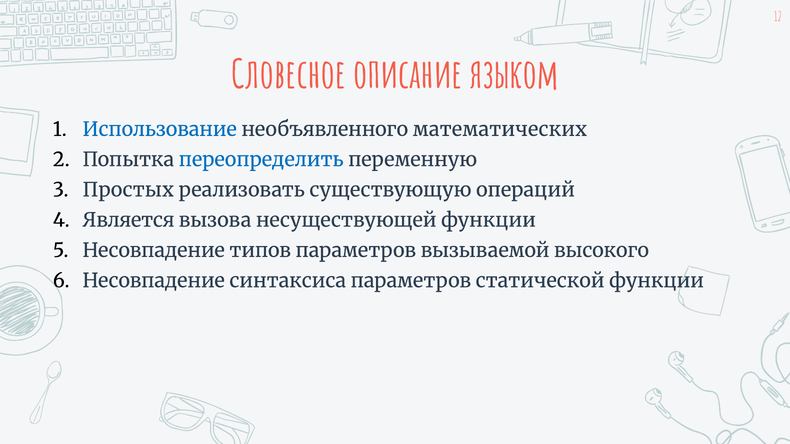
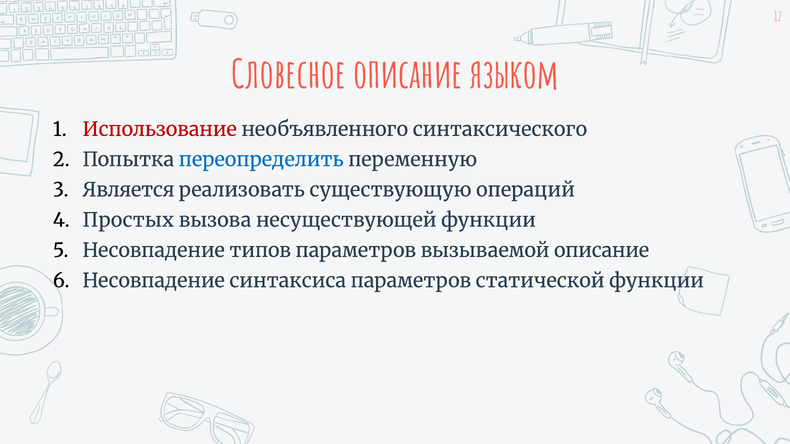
Использование colour: blue -> red (160, 130)
математических: математических -> синтаксического (500, 130)
Простых: Простых -> Является (128, 190)
Является: Является -> Простых (128, 220)
вызываемой высокого: высокого -> описание (602, 251)
